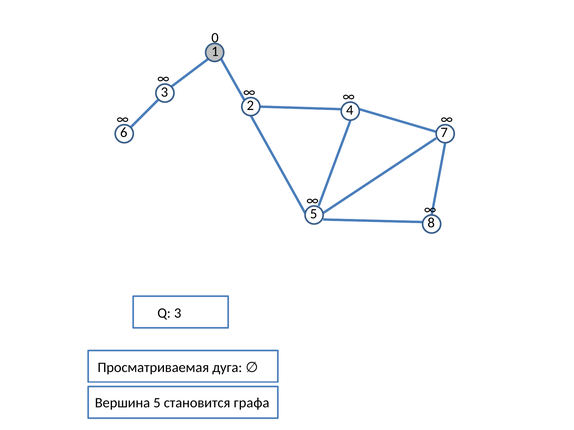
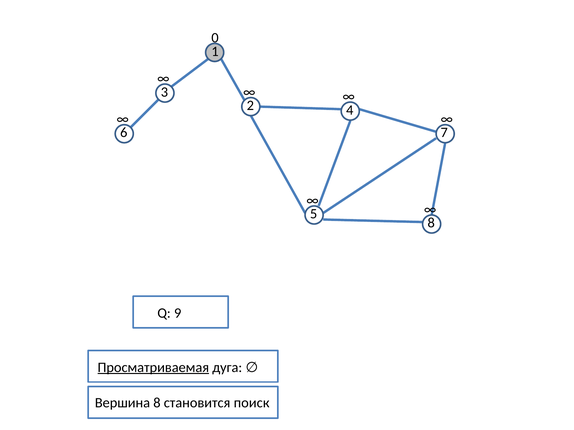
Q 3: 3 -> 9 (178, 314)
Просматриваемая underline: none -> present (153, 368)
Вершина 5: 5 -> 8 (157, 403)
графа: графа -> поиск (252, 403)
